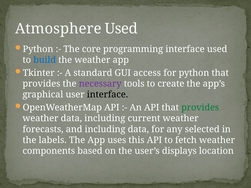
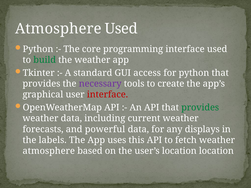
build colour: blue -> green (45, 60)
interface colour: black -> red (107, 95)
and including: including -> powerful (105, 129)
selected: selected -> displays (202, 129)
components: components -> atmosphere (49, 151)
user’s displays: displays -> location (179, 151)
